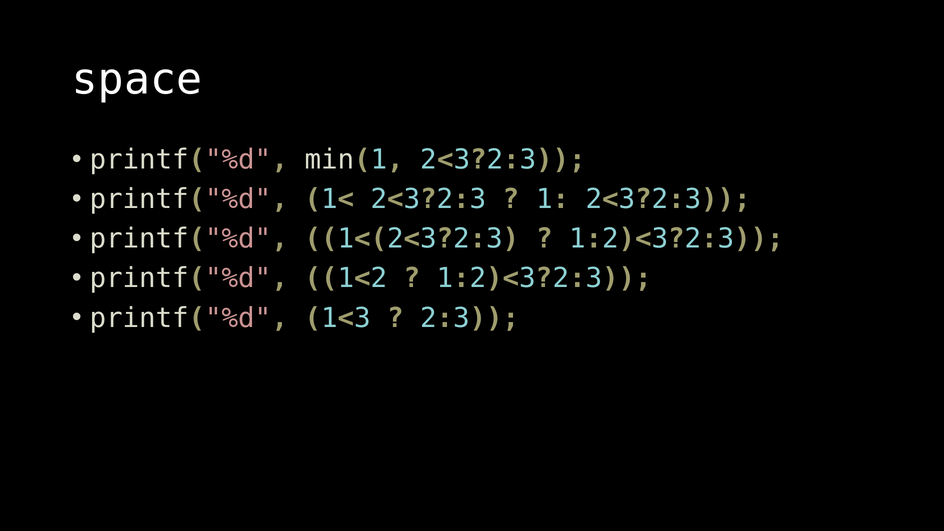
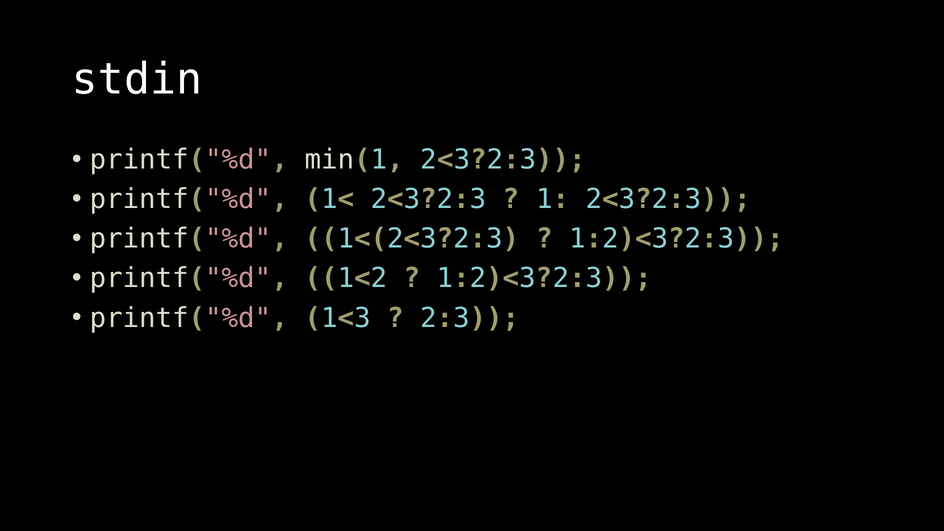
space: space -> stdin (137, 79)
